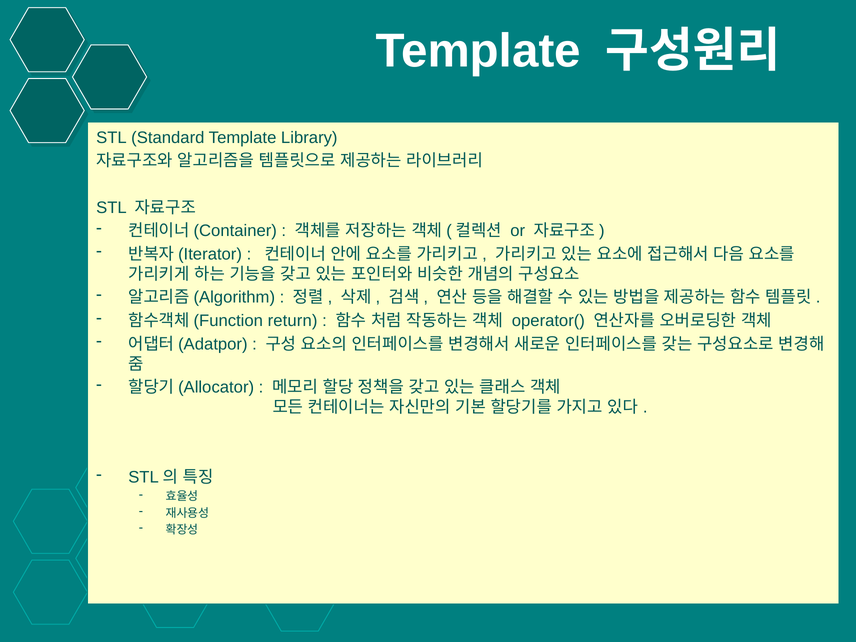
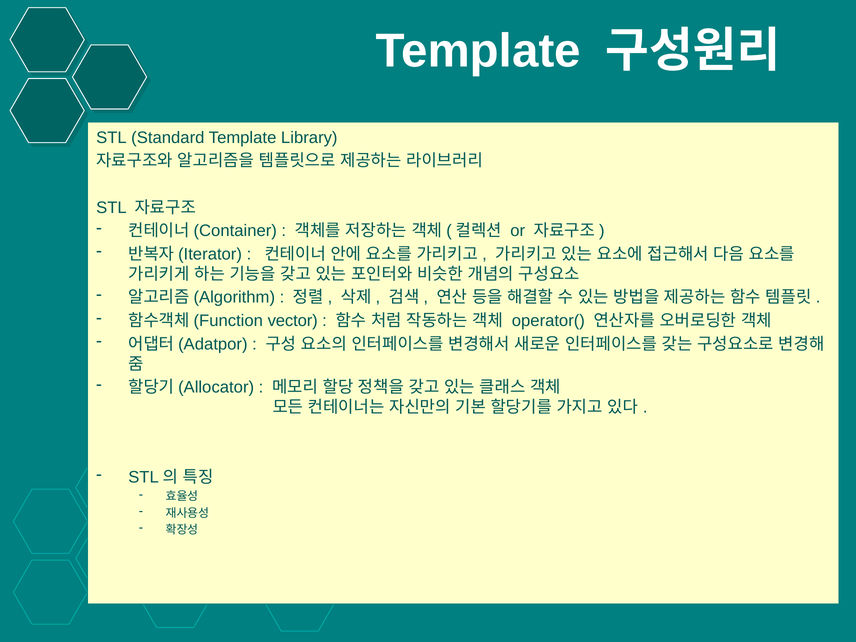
return: return -> vector (293, 321)
